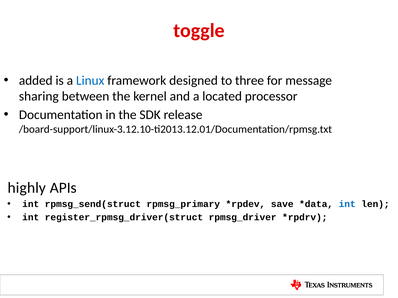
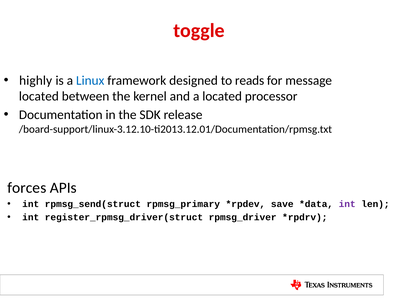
added: added -> highly (36, 81)
three: three -> reads (250, 81)
sharing: sharing -> located (39, 96)
highly: highly -> forces (27, 188)
int colour: blue -> purple (347, 204)
